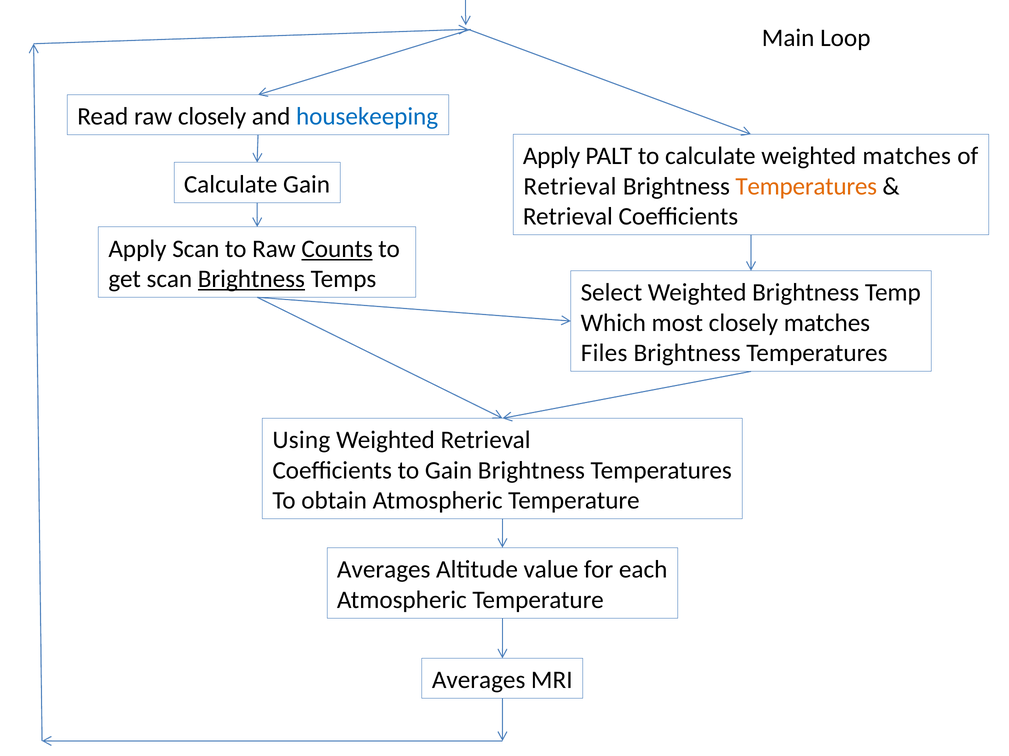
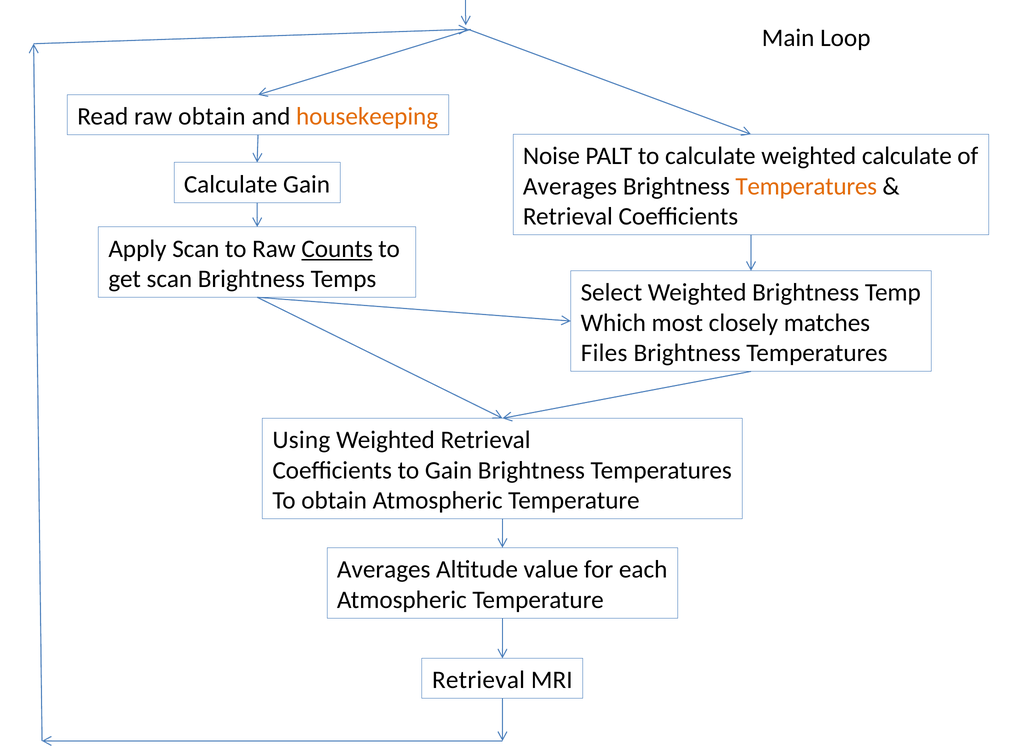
raw closely: closely -> obtain (212, 117)
housekeeping colour: blue -> orange (367, 117)
Apply: Apply -> Noise (551, 156)
weighted matches: matches -> calculate (907, 156)
Retrieval: Retrieval -> Averages (570, 187)
Brightness underline: present -> none (251, 279)
Averages: Averages -> Retrieval (479, 681)
